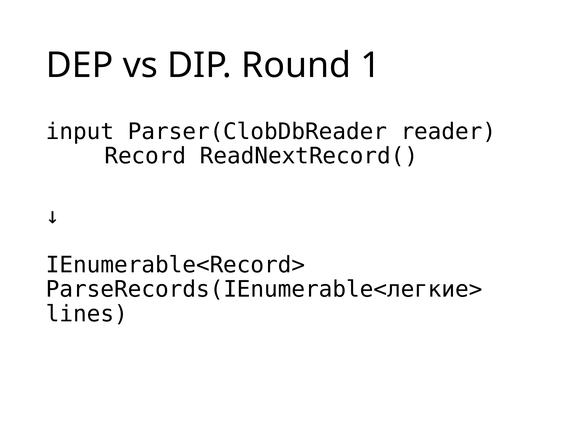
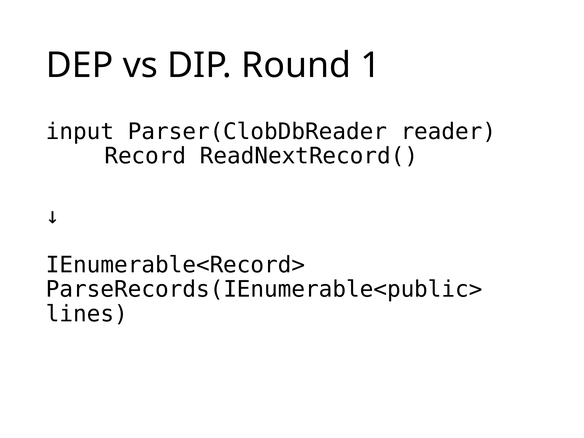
ParseRecords(IEnumerable<легкие>: ParseRecords(IEnumerable<легкие> -> ParseRecords(IEnumerable<public> (264, 289)
